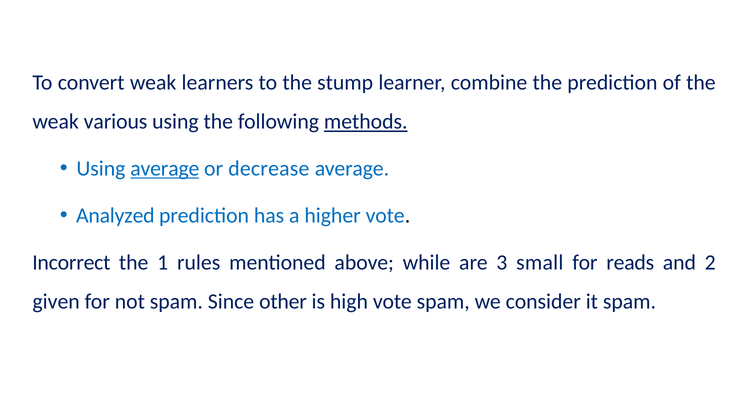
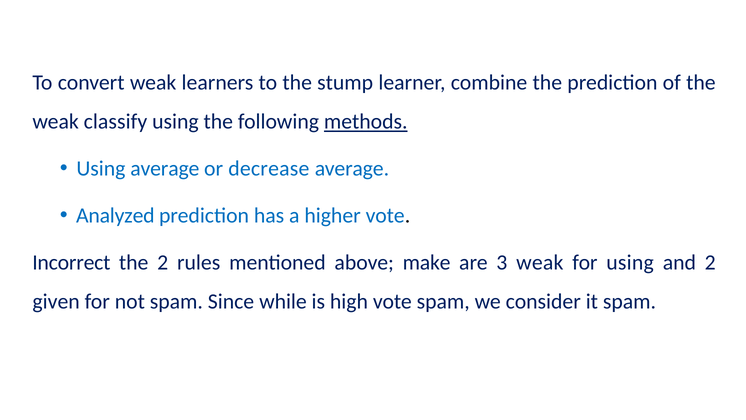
various: various -> classify (115, 122)
average underline: present -> none (165, 169)
the 1: 1 -> 2 (163, 262)
while: while -> make (427, 262)
3 small: small -> weak (540, 262)
for reads: reads -> using (630, 262)
other: other -> while (283, 301)
